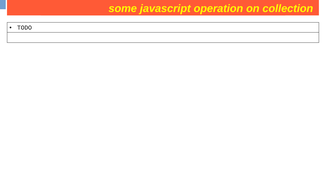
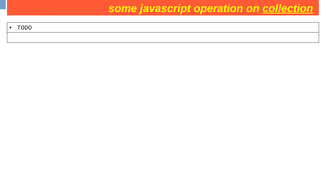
collection underline: none -> present (288, 8)
